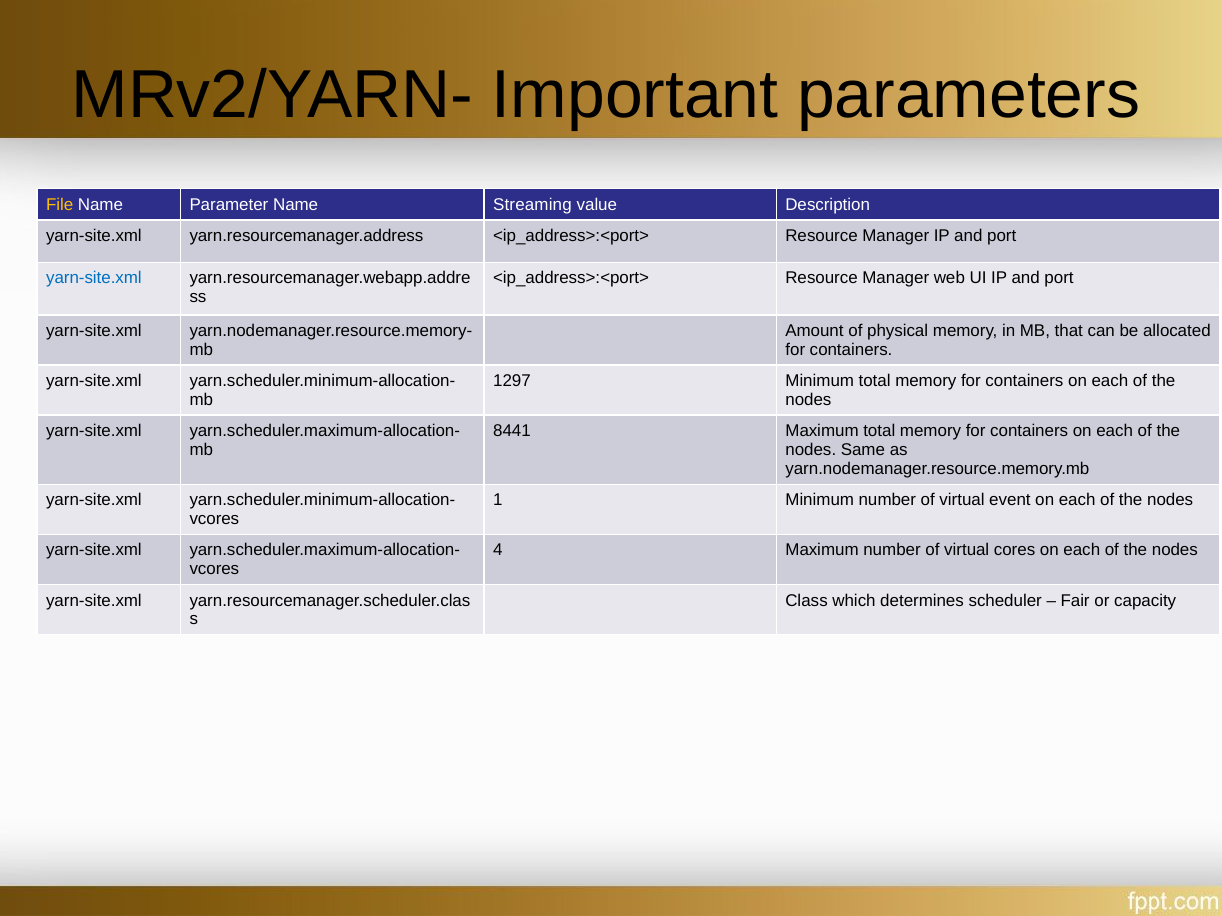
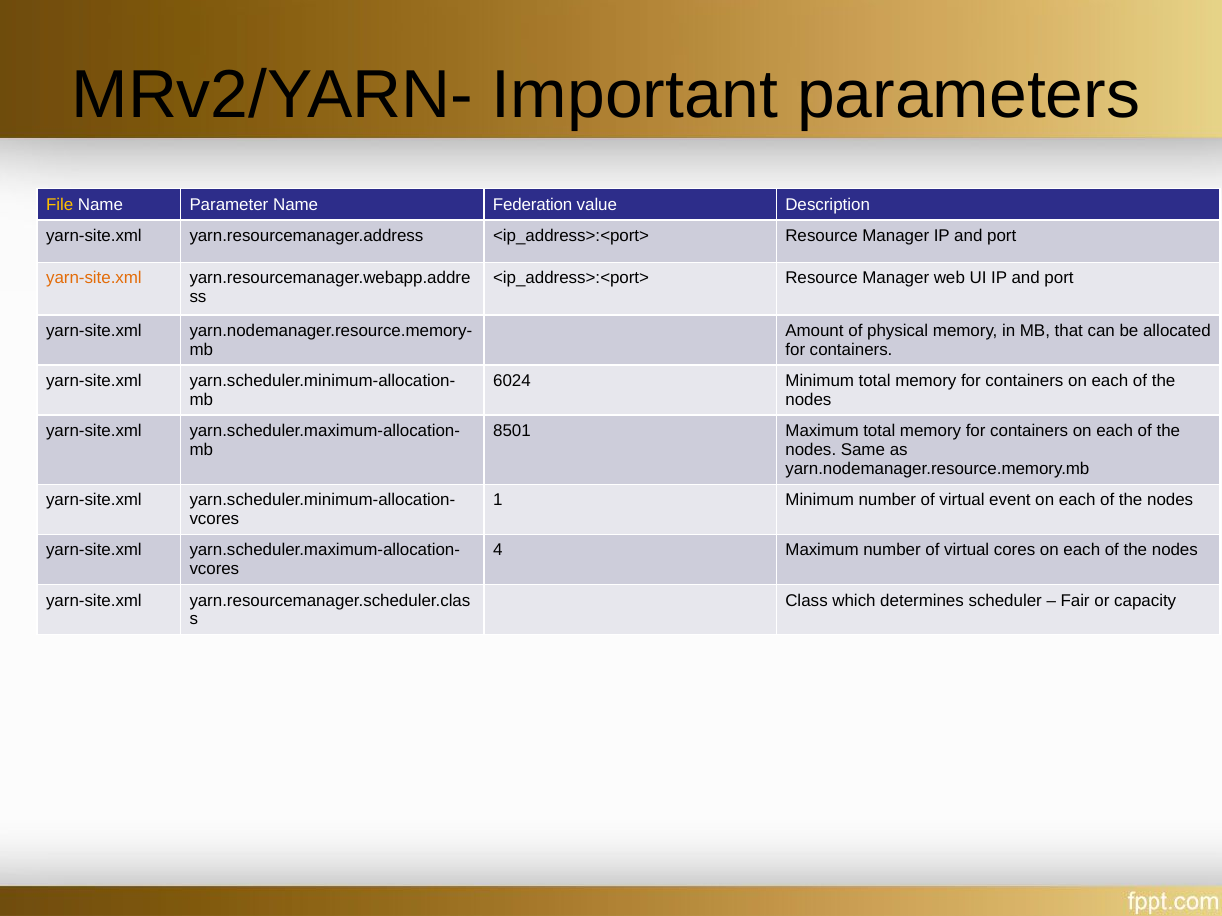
Streaming: Streaming -> Federation (533, 205)
yarn-site.xml colour: blue -> orange (94, 278)
1297: 1297 -> 6024 (512, 381)
8441: 8441 -> 8501 (512, 431)
